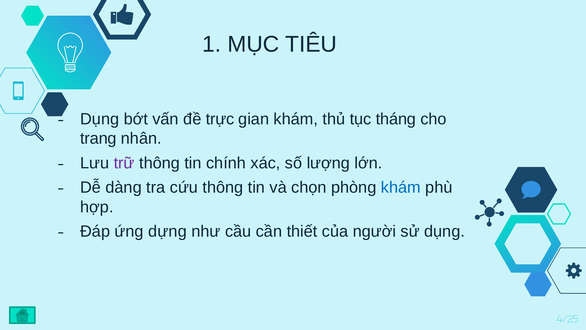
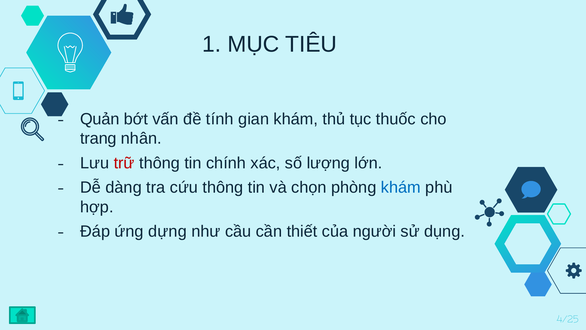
Dụng: Dụng -> Quản (100, 119)
trực: trực -> tính (220, 119)
tháng: tháng -> thuốc (396, 119)
trữ colour: purple -> red (124, 163)
